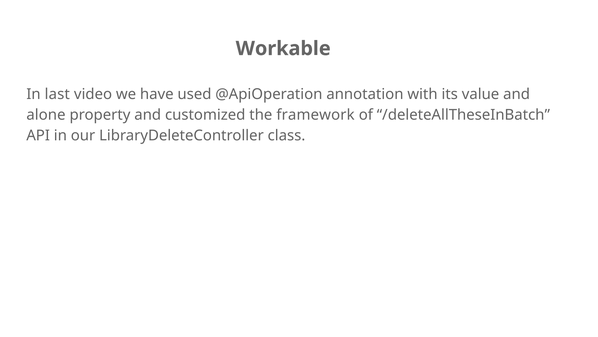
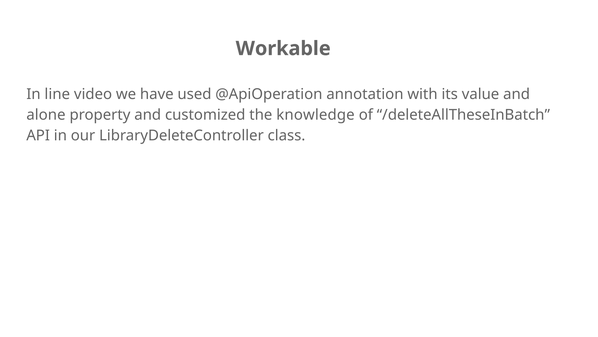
last: last -> line (57, 94)
framework: framework -> knowledge (315, 115)
